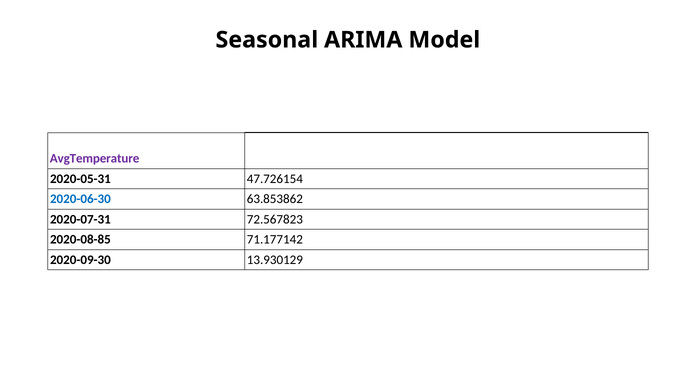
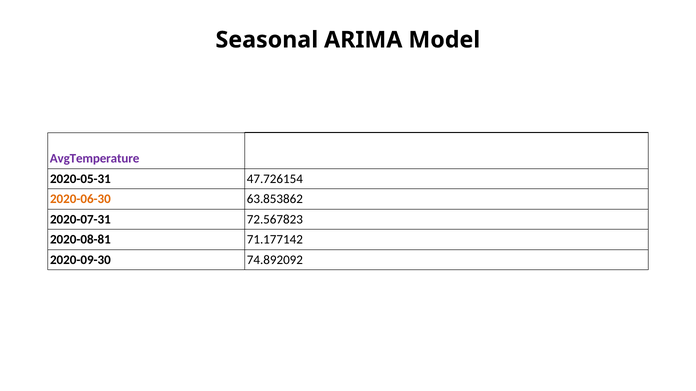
2020-06-30 colour: blue -> orange (80, 199)
2020-08-85: 2020-08-85 -> 2020-08-81 (80, 240)
13.930129: 13.930129 -> 74.892092 (275, 260)
